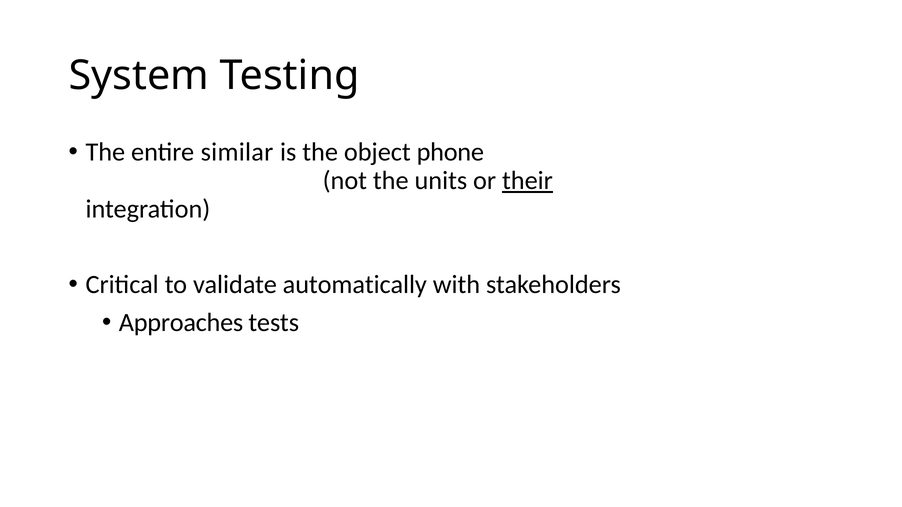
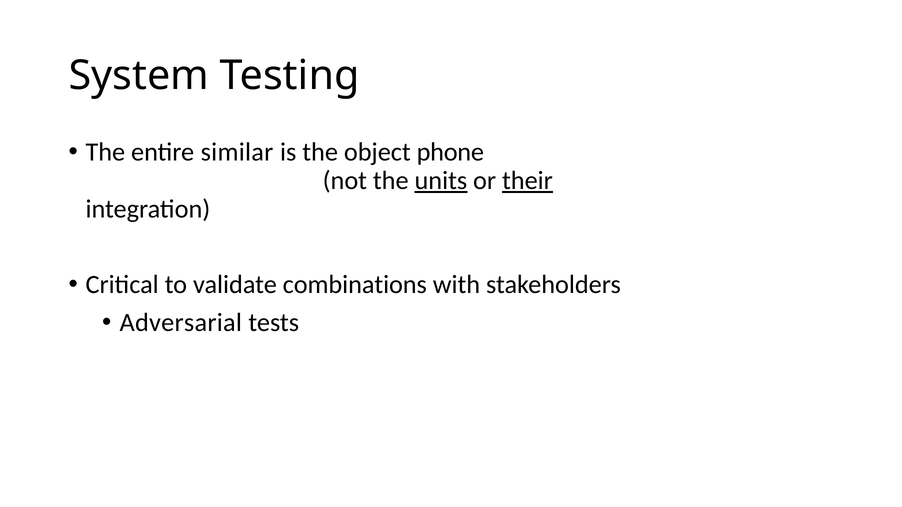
units underline: none -> present (441, 181)
automatically: automatically -> combinations (355, 285)
Approaches: Approaches -> Adversarial (181, 323)
